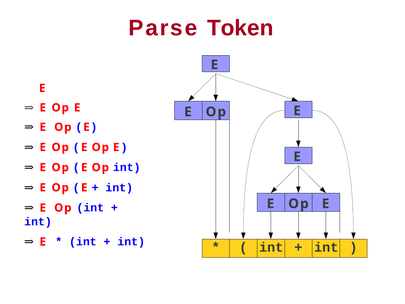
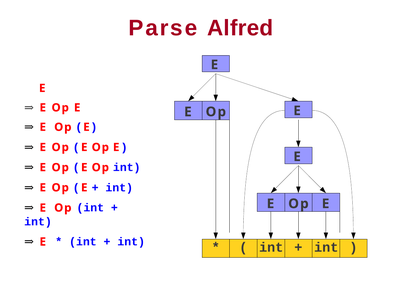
Token: Token -> Alfred (240, 28)
